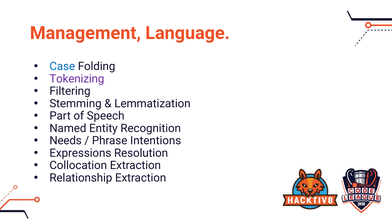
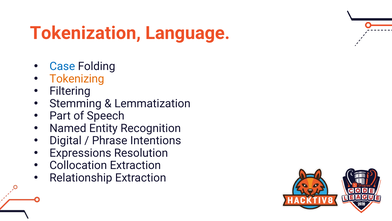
Management: Management -> Tokenization (85, 33)
Tokenizing colour: purple -> orange (77, 79)
Needs: Needs -> Digital (66, 140)
